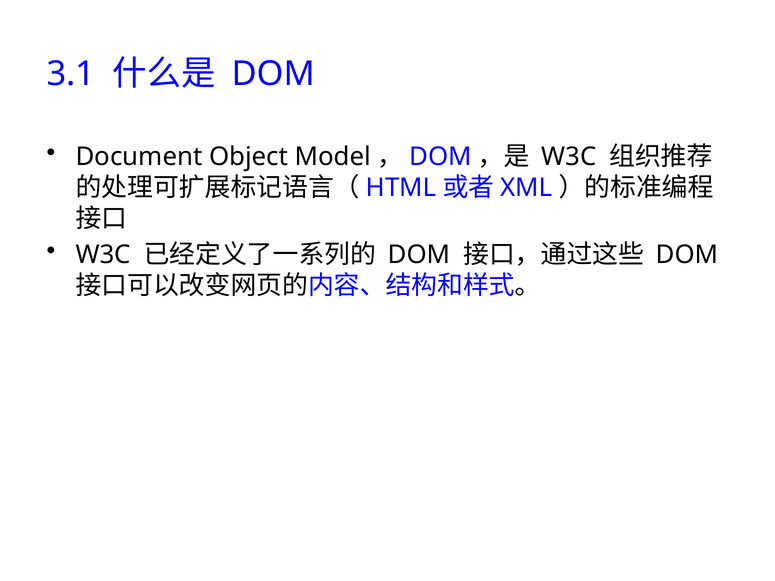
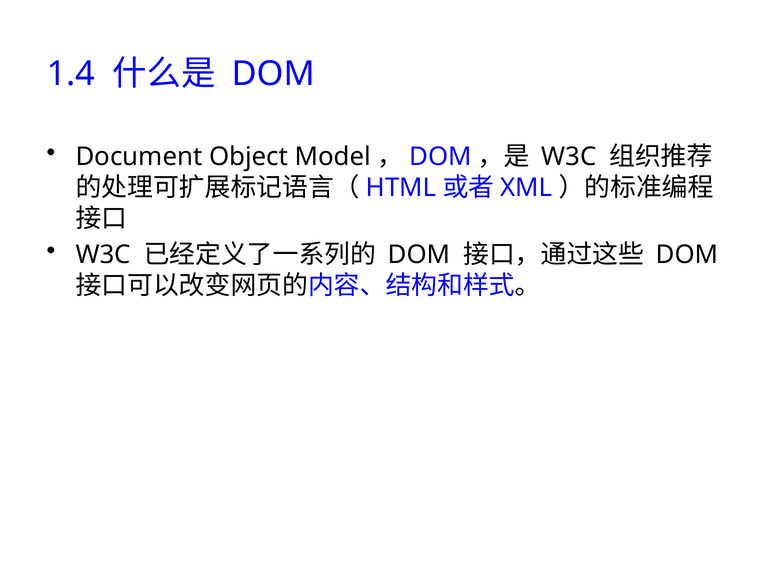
3.1: 3.1 -> 1.4 (71, 74)
